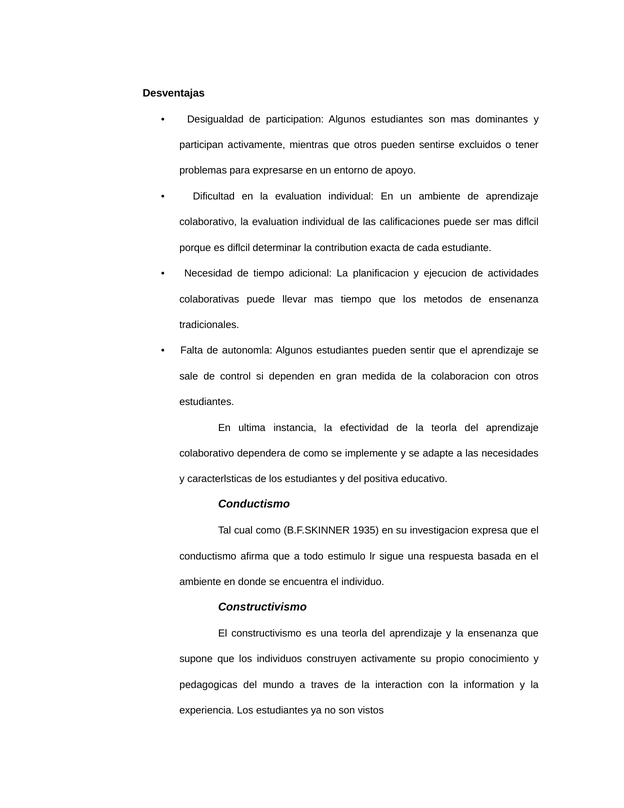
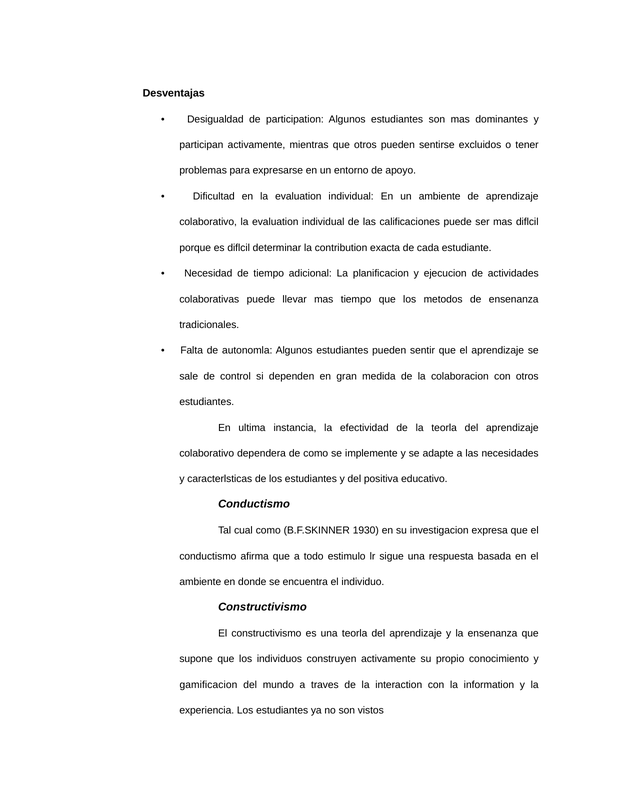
1935: 1935 -> 1930 (366, 530)
pedagogicas: pedagogicas -> gamificacion (208, 684)
